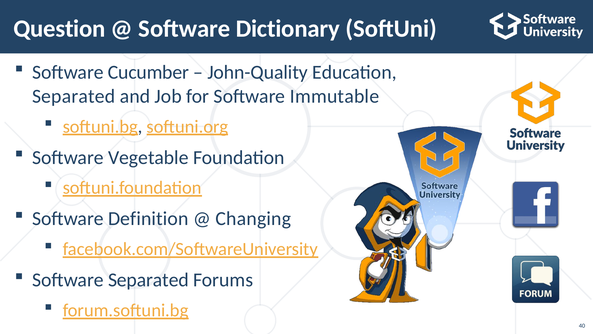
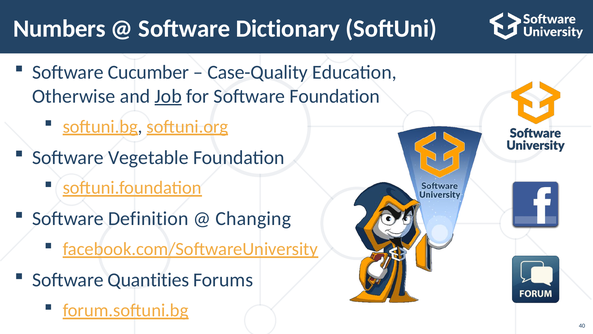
Question: Question -> Numbers (59, 28)
John-Quality: John-Quality -> Case-Quality (258, 72)
Separated: Separated -> Otherwise (74, 96)
Job underline: none -> present (168, 96)
Software Immutable: Immutable -> Foundation (335, 96)
Software Separated: Separated -> Quantities (148, 280)
